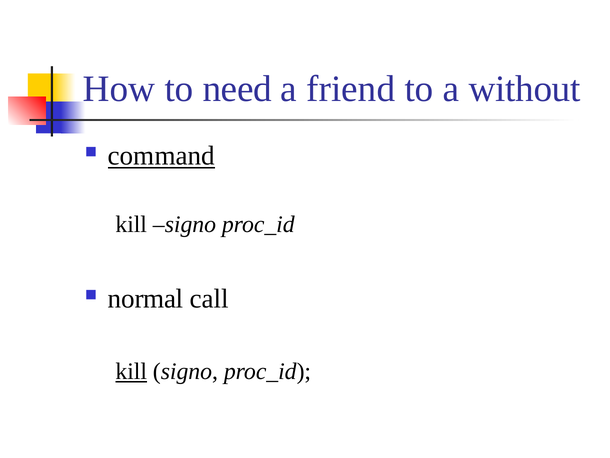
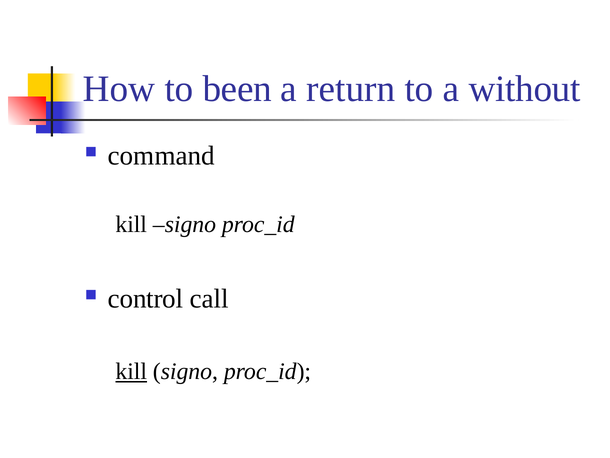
need: need -> been (237, 89)
friend: friend -> return (351, 89)
command underline: present -> none (161, 156)
normal: normal -> control (146, 298)
